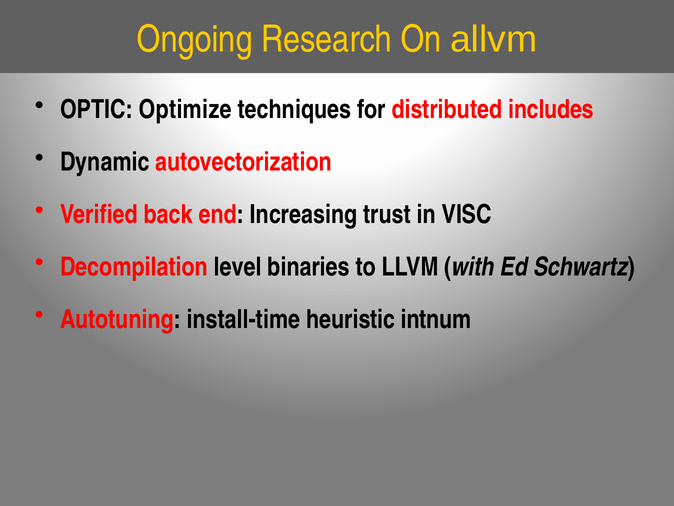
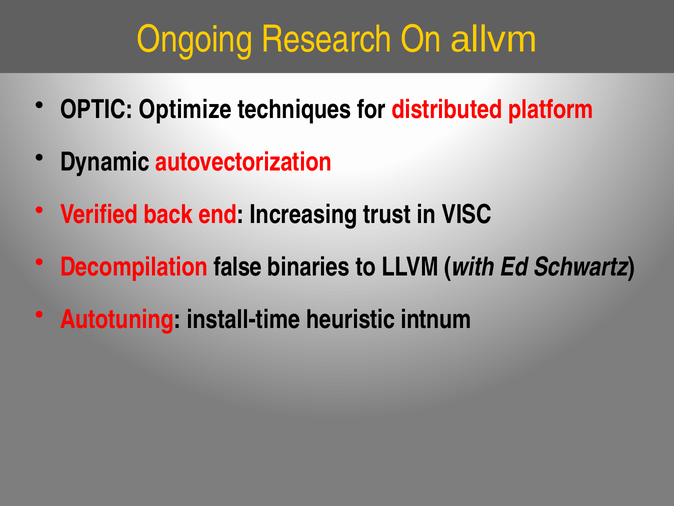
includes: includes -> platform (551, 110)
level: level -> false (238, 267)
